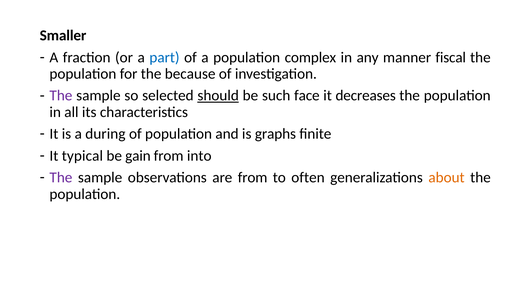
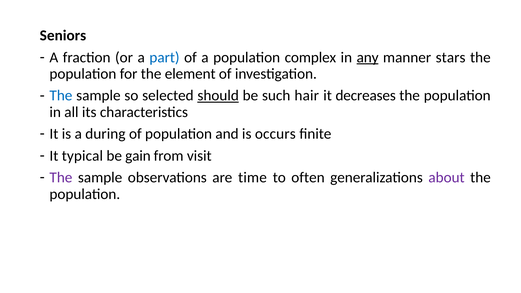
Smaller: Smaller -> Seniors (63, 36)
any underline: none -> present (368, 57)
fiscal: fiscal -> stars (451, 57)
because: because -> element (190, 74)
The colour: purple -> blue (61, 96)
face: face -> hair (307, 96)
graphs: graphs -> occurs (275, 134)
into: into -> visit (199, 156)
are from: from -> time (252, 178)
about colour: orange -> purple (447, 178)
